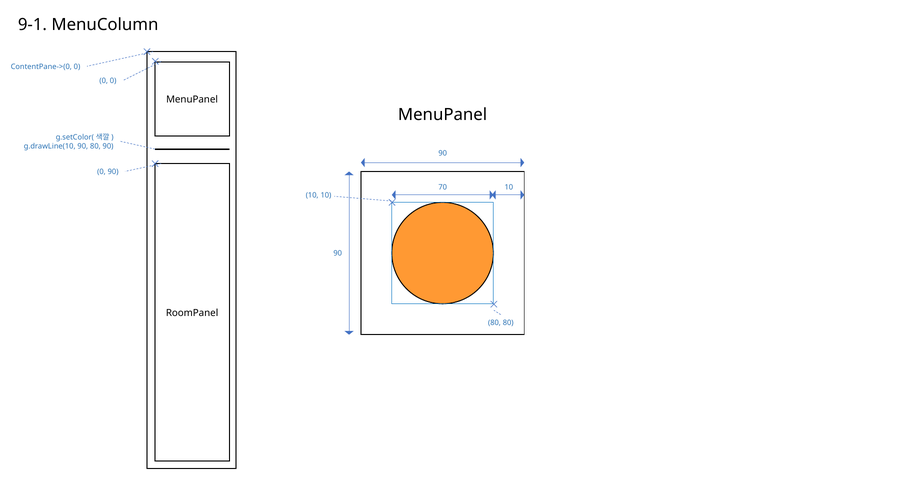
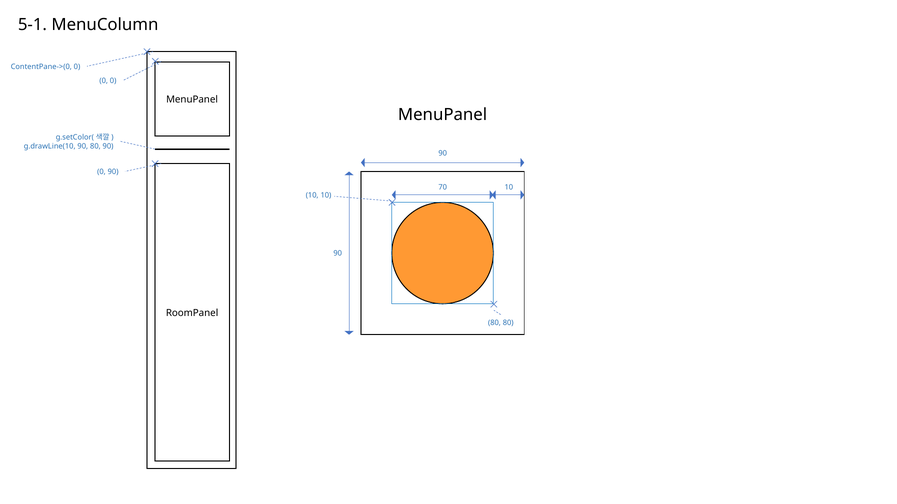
9-1: 9-1 -> 5-1 (32, 25)
